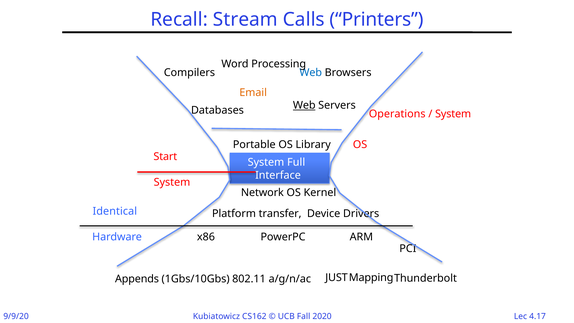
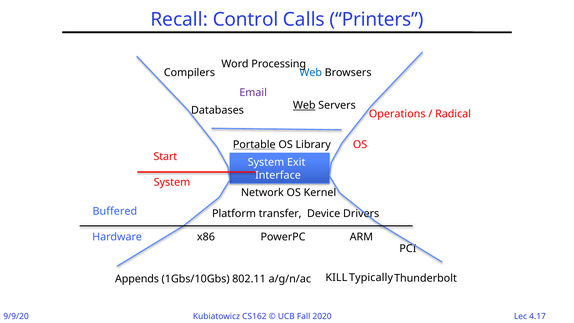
Stream: Stream -> Control (246, 20)
Email colour: orange -> purple (253, 93)
System: System -> Radical (453, 114)
Portable underline: none -> present (254, 144)
Full: Full -> Exit (296, 162)
Identical: Identical -> Buffered (115, 211)
Mapping: Mapping -> Typically (371, 278)
JUST: JUST -> KILL (336, 277)
